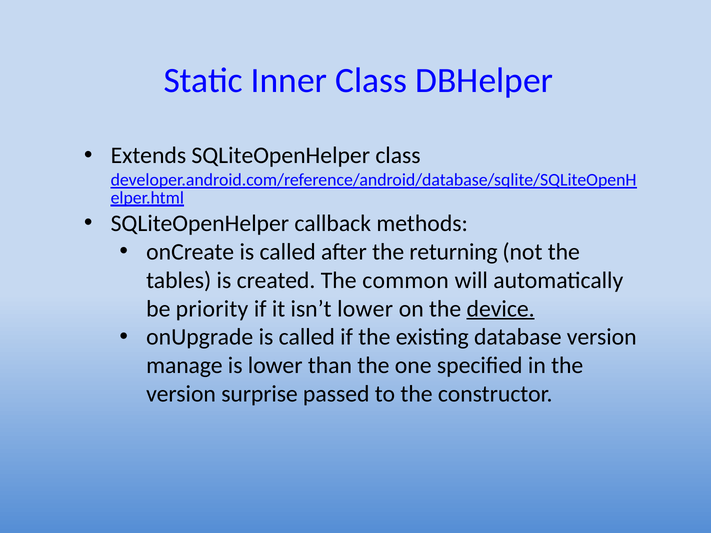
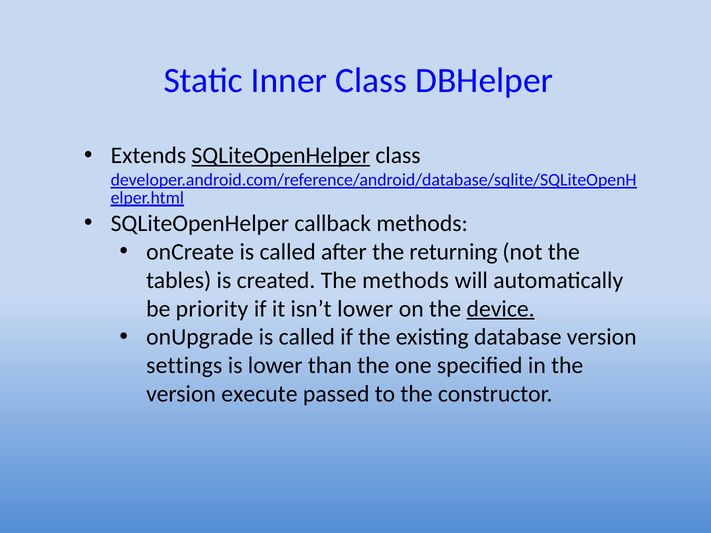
SQLiteOpenHelper underline: none -> present (281, 156)
The common: common -> methods (406, 280)
manage: manage -> settings (184, 366)
surprise: surprise -> execute (259, 394)
